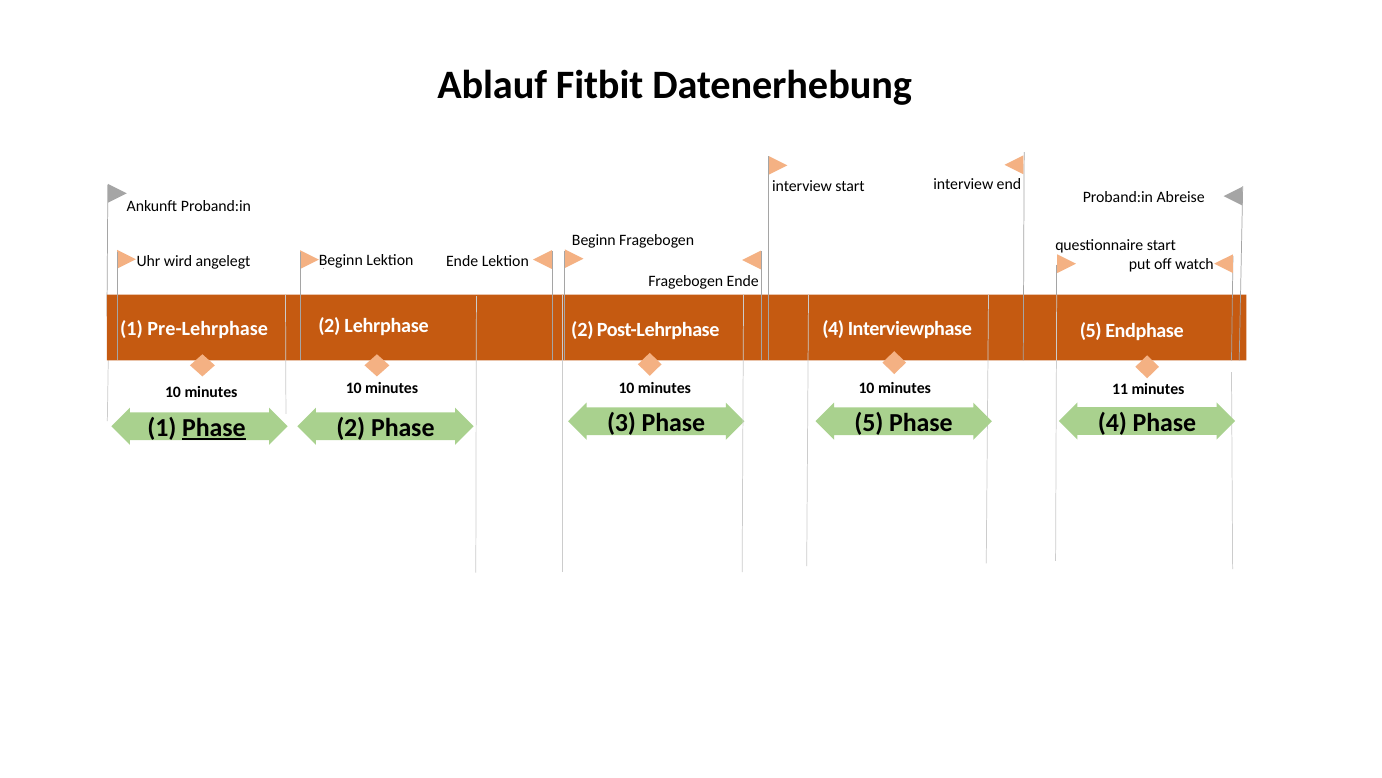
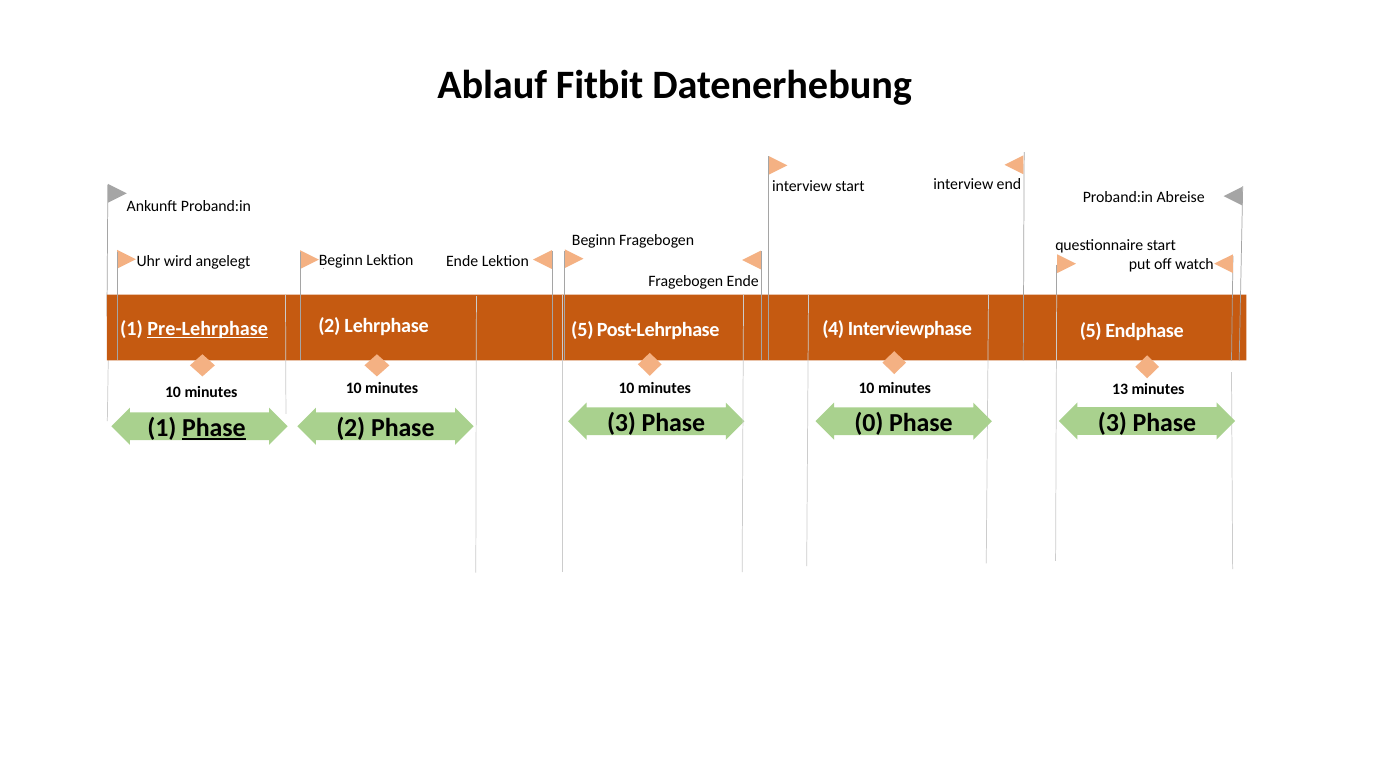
Lehrphase 2: 2 -> 5 (582, 329)
Pre-Lehrphase underline: none -> present (208, 328)
11: 11 -> 13 (1120, 389)
Phase 5: 5 -> 0 (869, 423)
4: 4 -> 3 (1112, 422)
